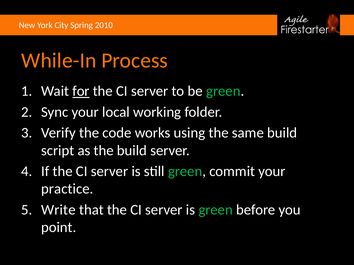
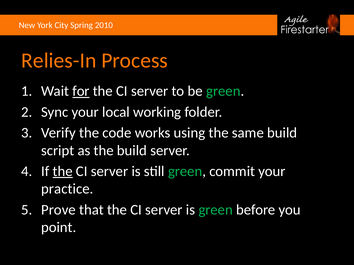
While-In: While-In -> Relies-In (59, 60)
the underline: none -> present (63, 172)
Write: Write -> Prove (58, 210)
